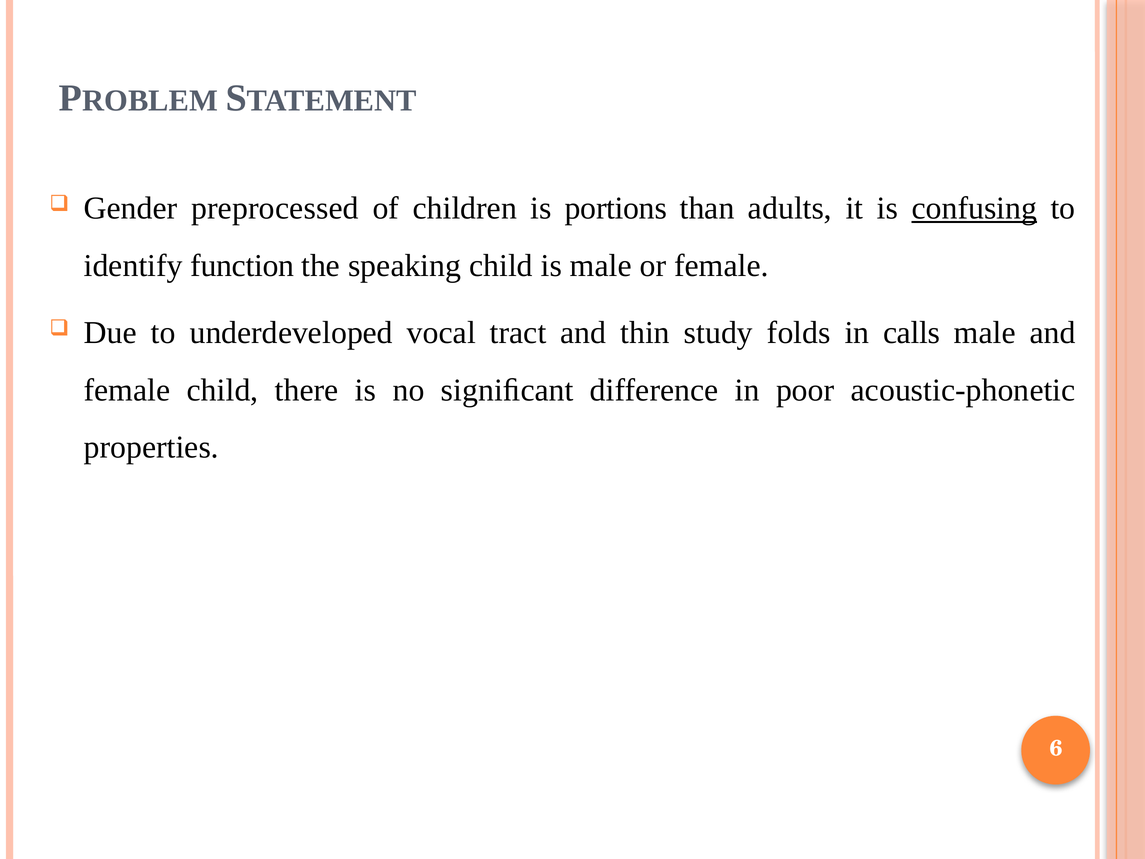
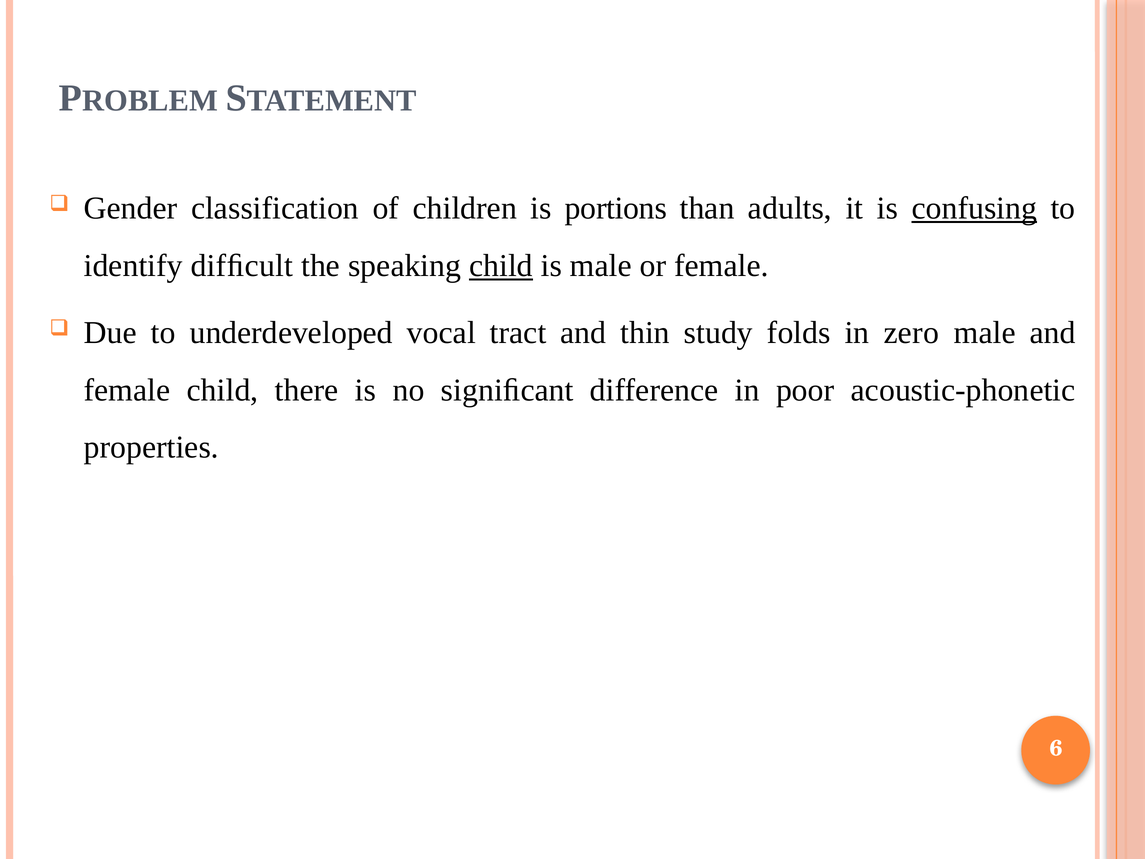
preprocessed: preprocessed -> classification (275, 208)
function: function -> difﬁcult (242, 266)
child underline: none -> present (501, 266)
calls: calls -> zero (911, 333)
